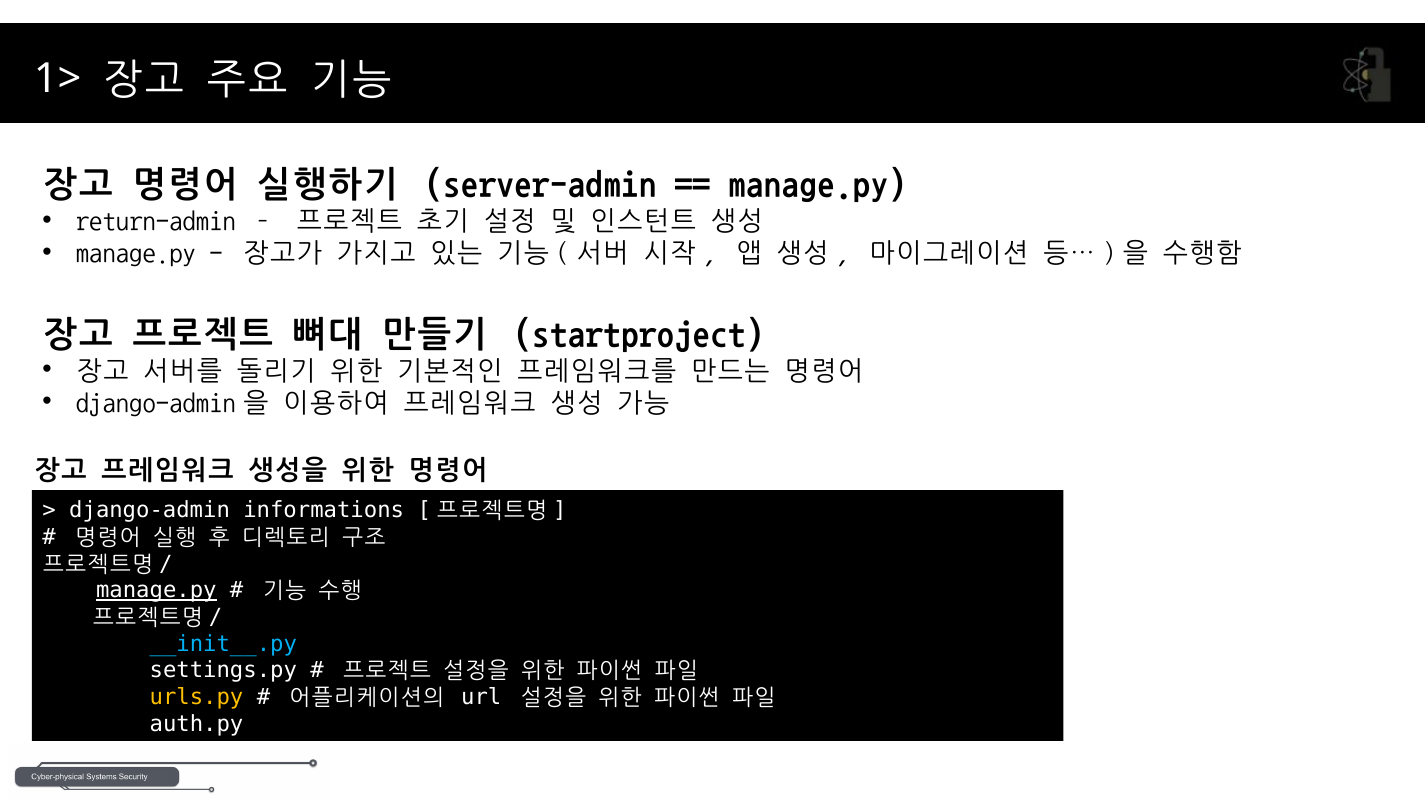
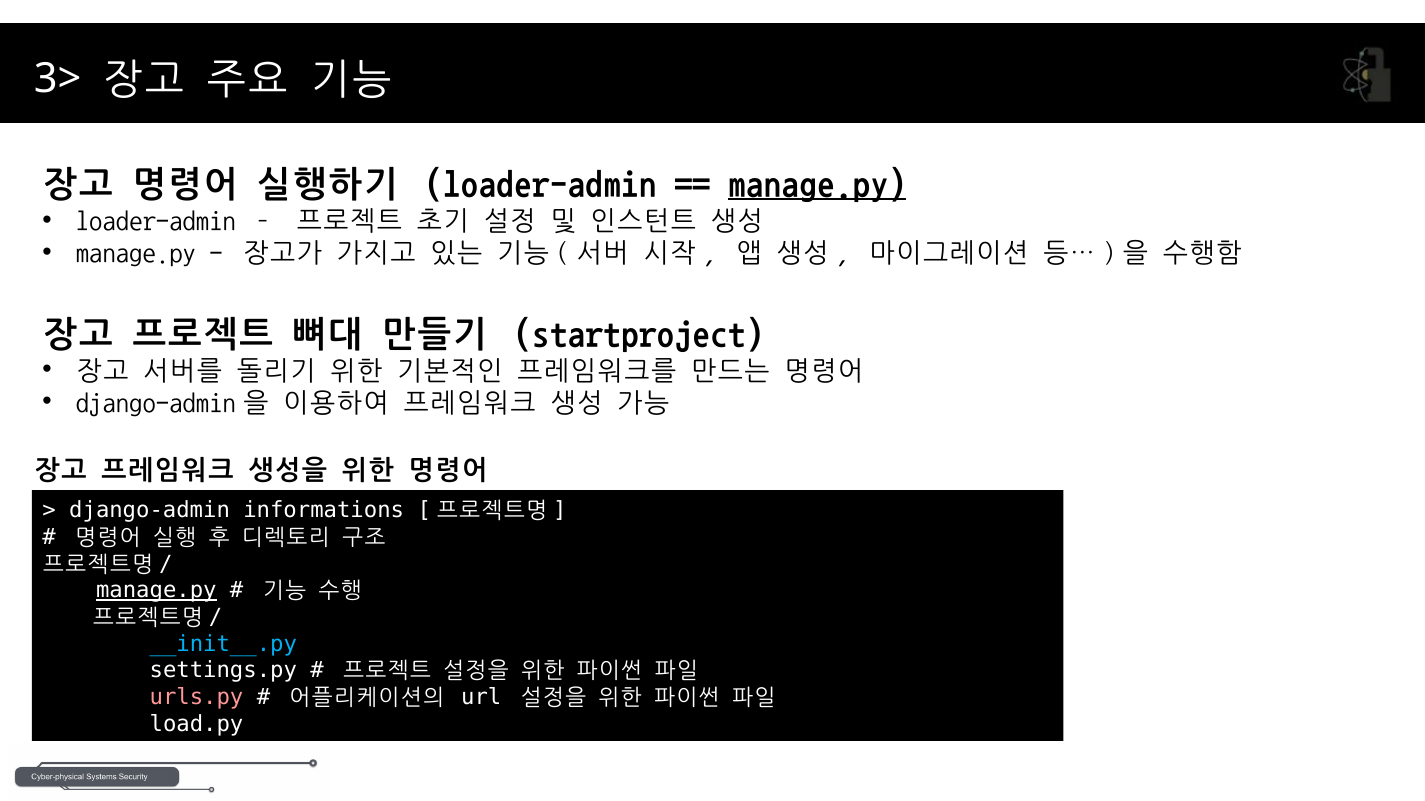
1>: 1> -> 3> (58, 79)
server-admin: server-admin -> loader-admin (541, 184)
manage.py underline: none -> present (817, 184)
return-admin: return-admin -> loader-admin (156, 221)
urls.py colour: yellow -> pink (197, 698)
auth.py: auth.py -> load.py (197, 724)
